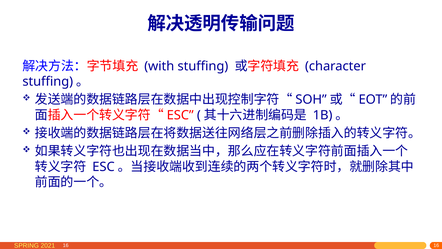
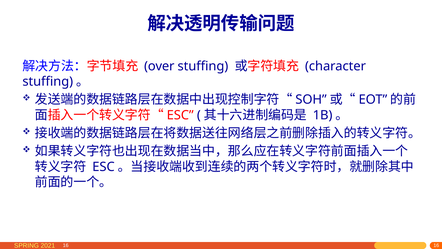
with: with -> over (159, 66)
